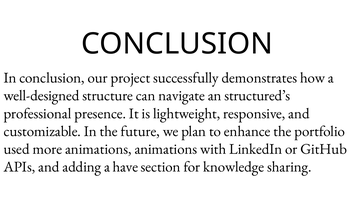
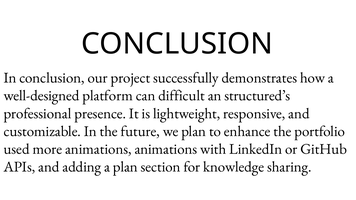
structure: structure -> platform (108, 96)
navigate: navigate -> difficult (182, 96)
a have: have -> plan (125, 167)
